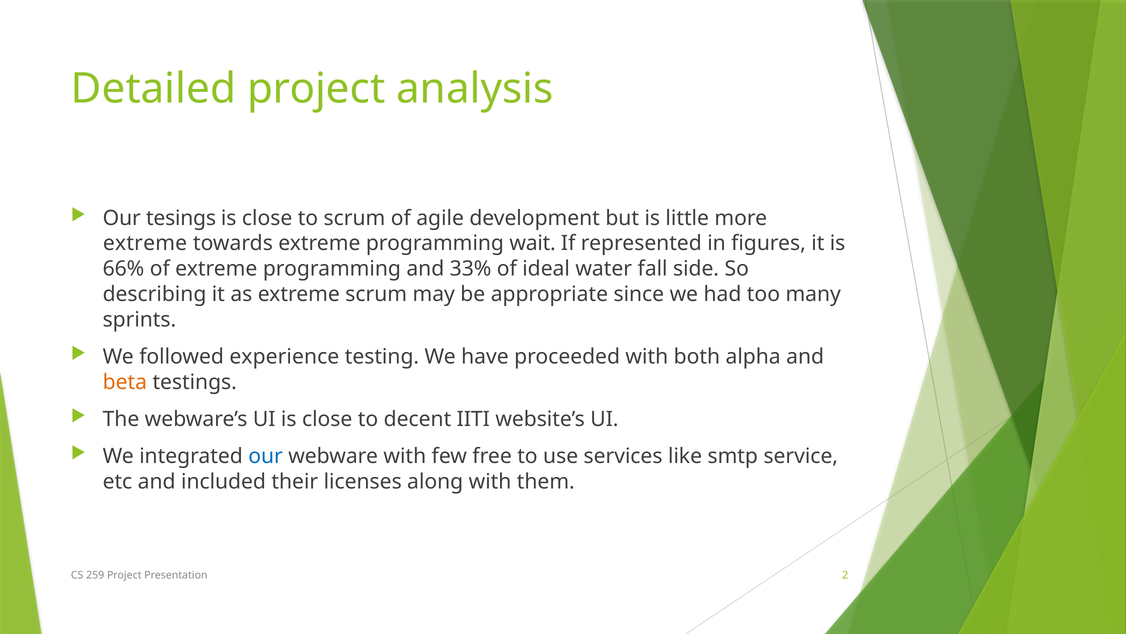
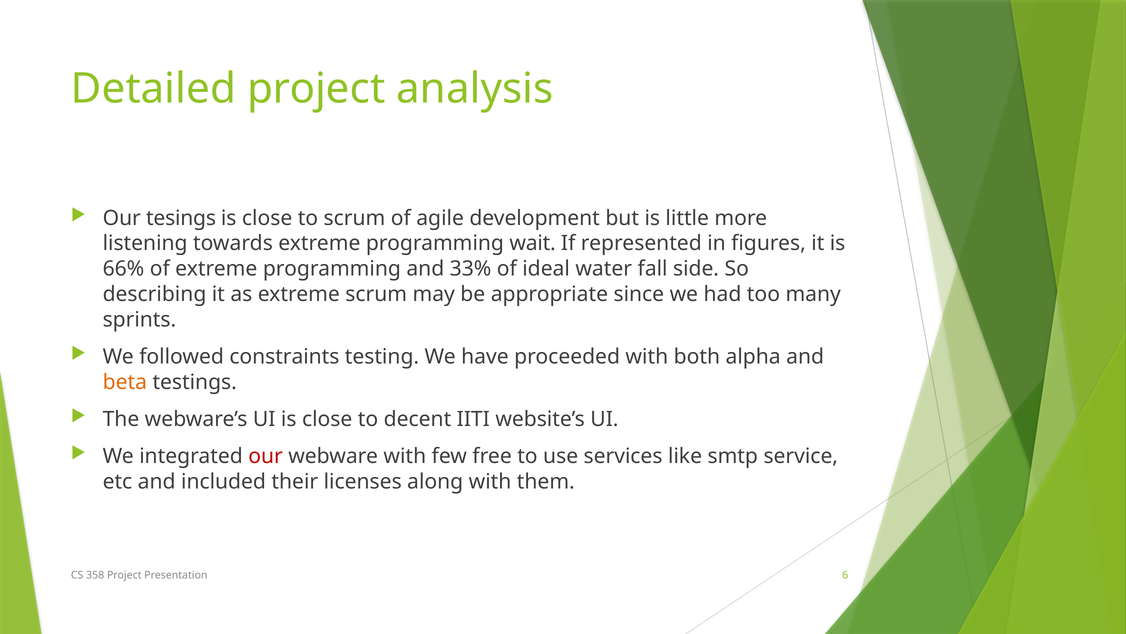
extreme: extreme -> listening (145, 243)
experience: experience -> constraints (284, 356)
our colour: blue -> red (266, 456)
259: 259 -> 358 (95, 575)
2: 2 -> 6 (845, 575)
